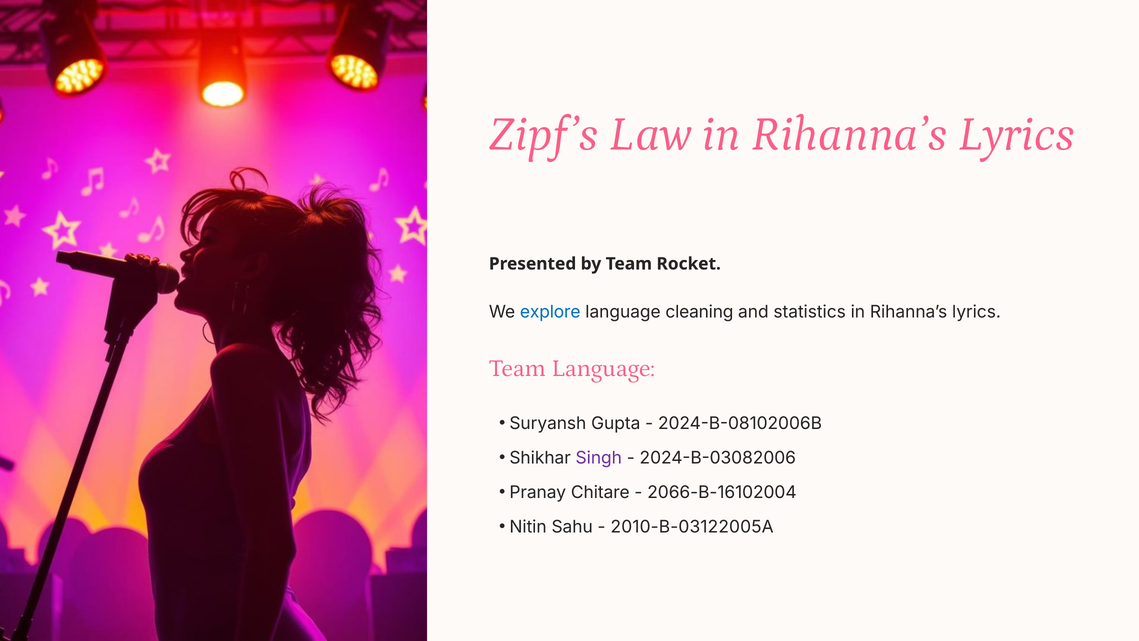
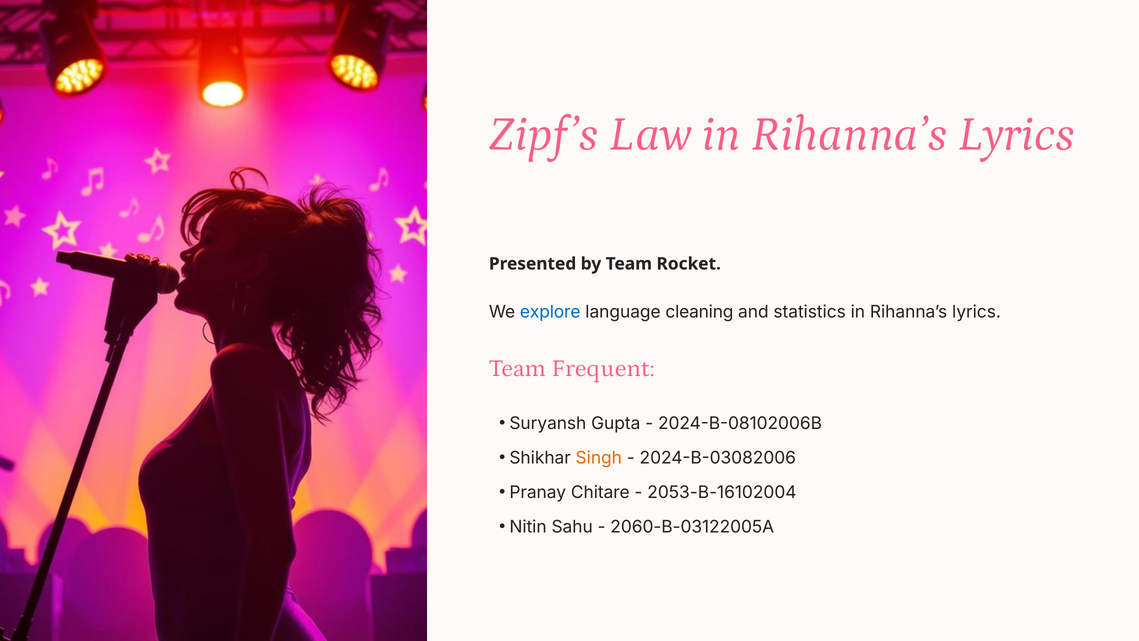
Team Language: Language -> Frequent (603, 368)
Singh colour: purple -> orange (599, 458)
2066-B-16102004: 2066-B-16102004 -> 2053-B-16102004 (722, 492)
2010-B-03122005A: 2010-B-03122005A -> 2060-B-03122005A (692, 527)
